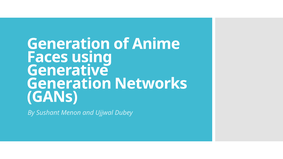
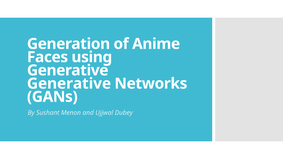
Generation: Generation -> Generative (69, 84)
